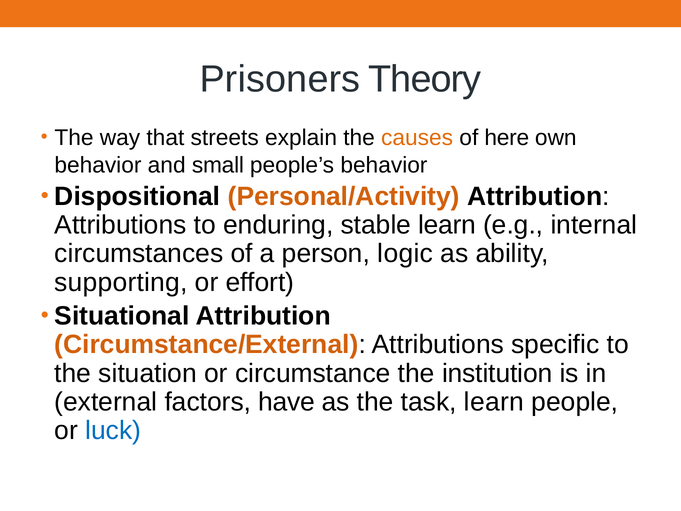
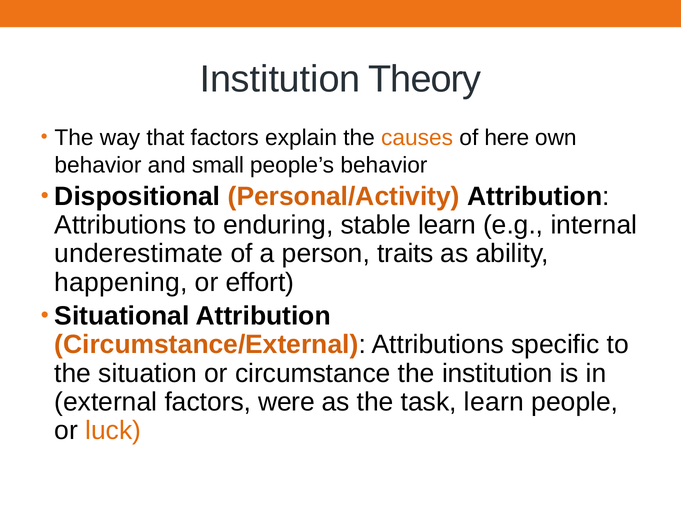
Prisoners: Prisoners -> Institution (280, 79)
that streets: streets -> factors (225, 138)
circumstances: circumstances -> underestimate (139, 254)
logic: logic -> traits (405, 254)
supporting: supporting -> happening (121, 282)
have: have -> were (286, 402)
luck colour: blue -> orange (113, 430)
